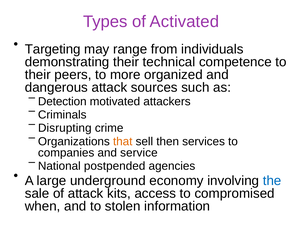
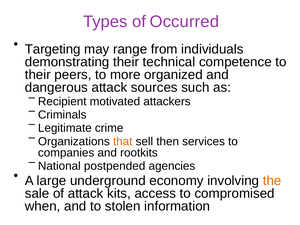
Activated: Activated -> Occurred (184, 22)
Detection: Detection -> Recipient (62, 101)
Disrupting: Disrupting -> Legitimate (65, 128)
service: service -> rootkits (139, 153)
the colour: blue -> orange (272, 181)
